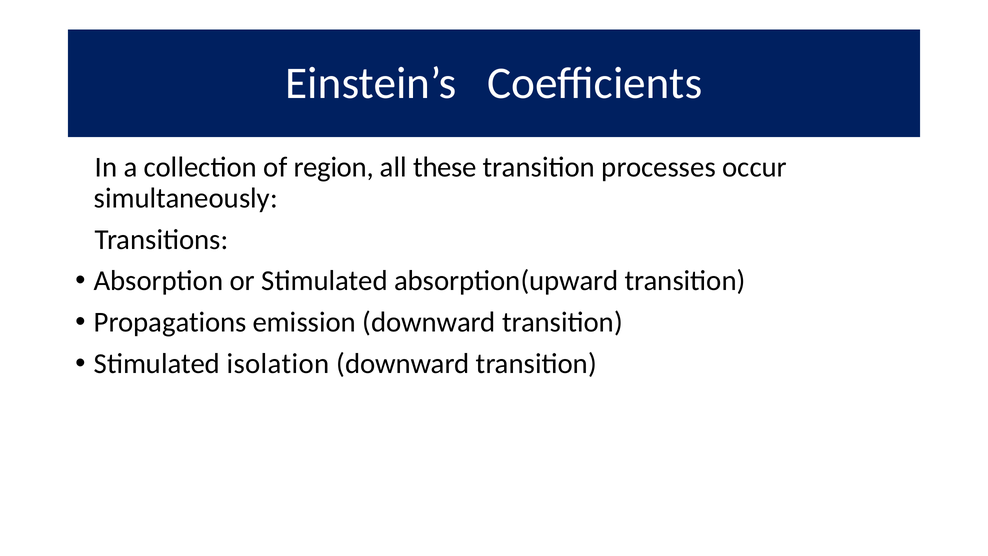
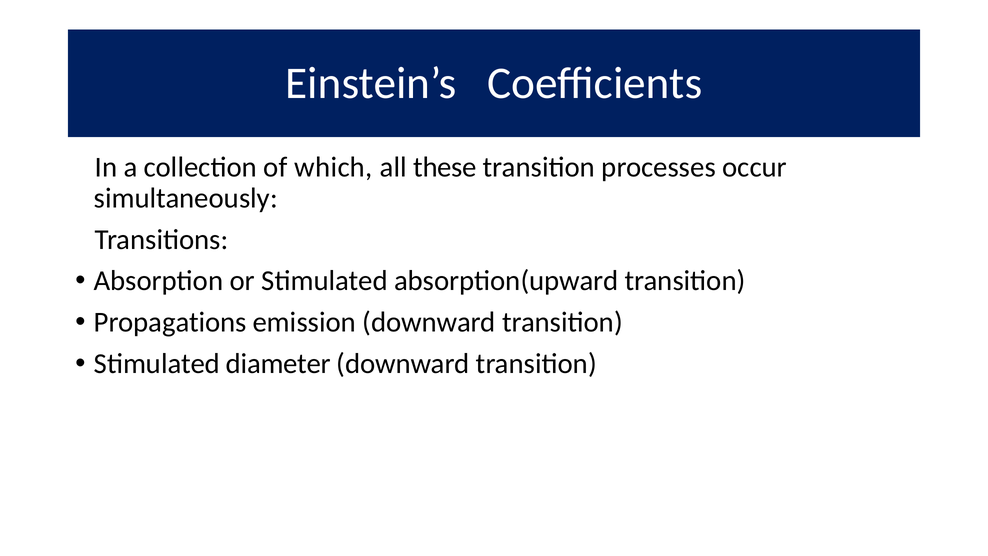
region: region -> which (333, 167)
isolation: isolation -> diameter (278, 364)
